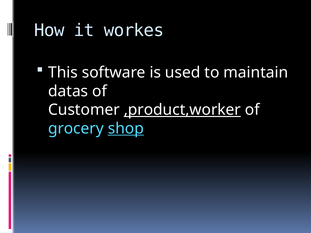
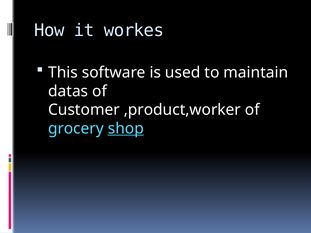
,product,worker underline: present -> none (182, 110)
